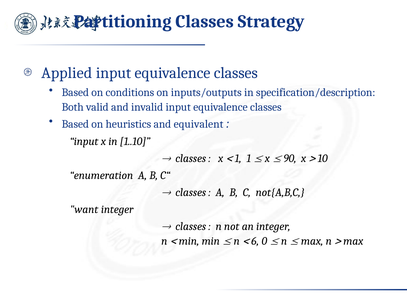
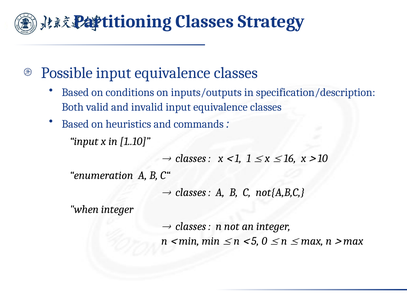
Applied: Applied -> Possible (67, 73)
equivalent: equivalent -> commands (199, 124)
90: 90 -> 16 (290, 158)
want: want -> when (84, 209)
6: 6 -> 5 (255, 241)
